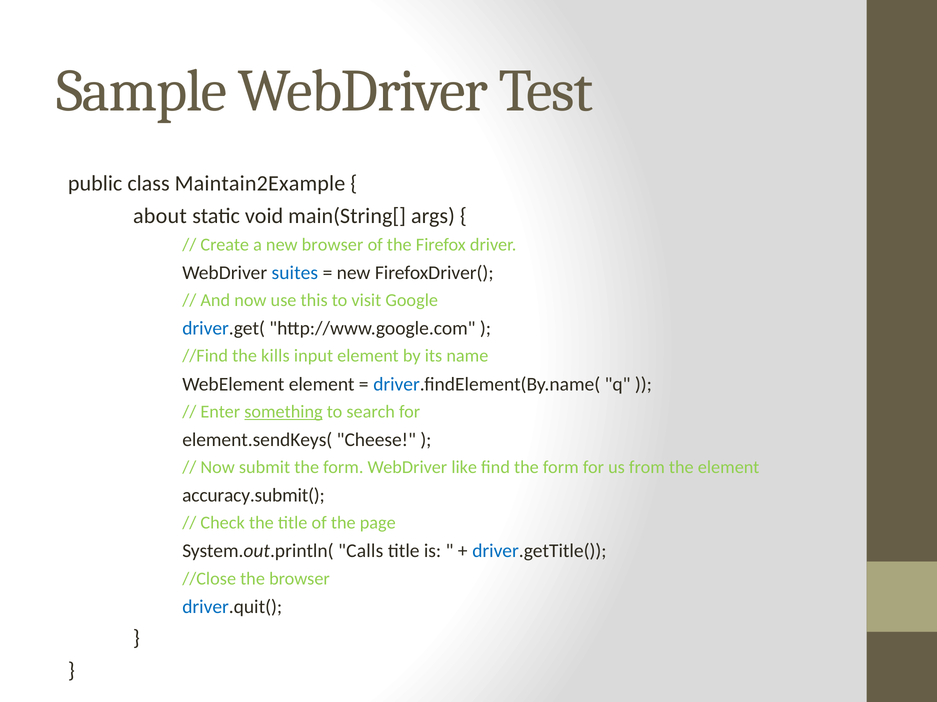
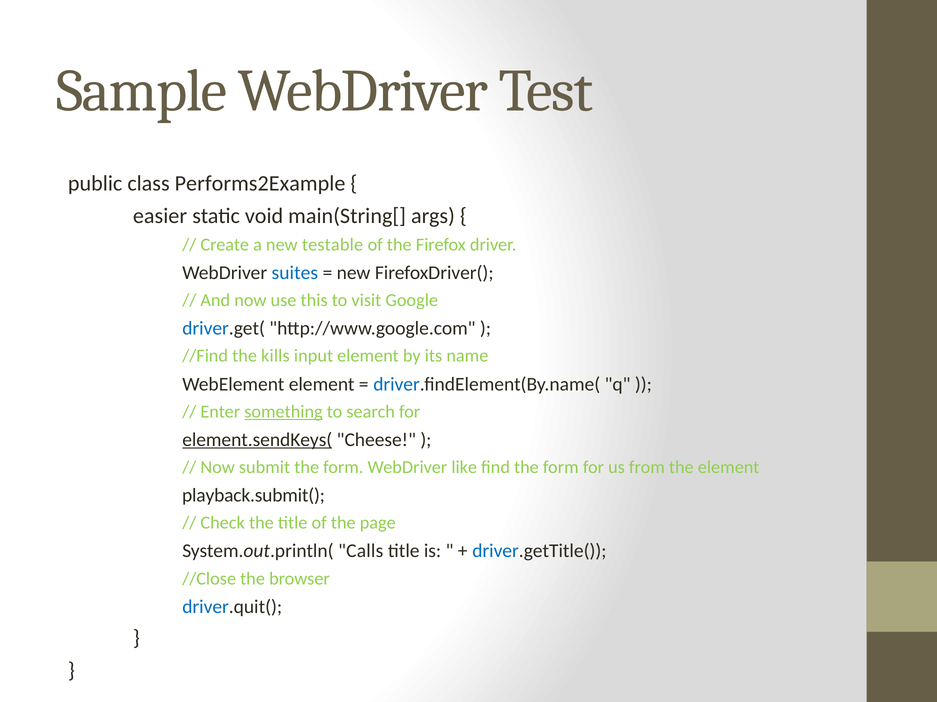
Maintain2Example: Maintain2Example -> Performs2Example (260, 183)
about: about -> easier (160, 216)
new browser: browser -> testable (332, 245)
element.sendKeys( underline: none -> present (257, 440)
accuracy.submit(: accuracy.submit( -> playback.submit( (253, 496)
